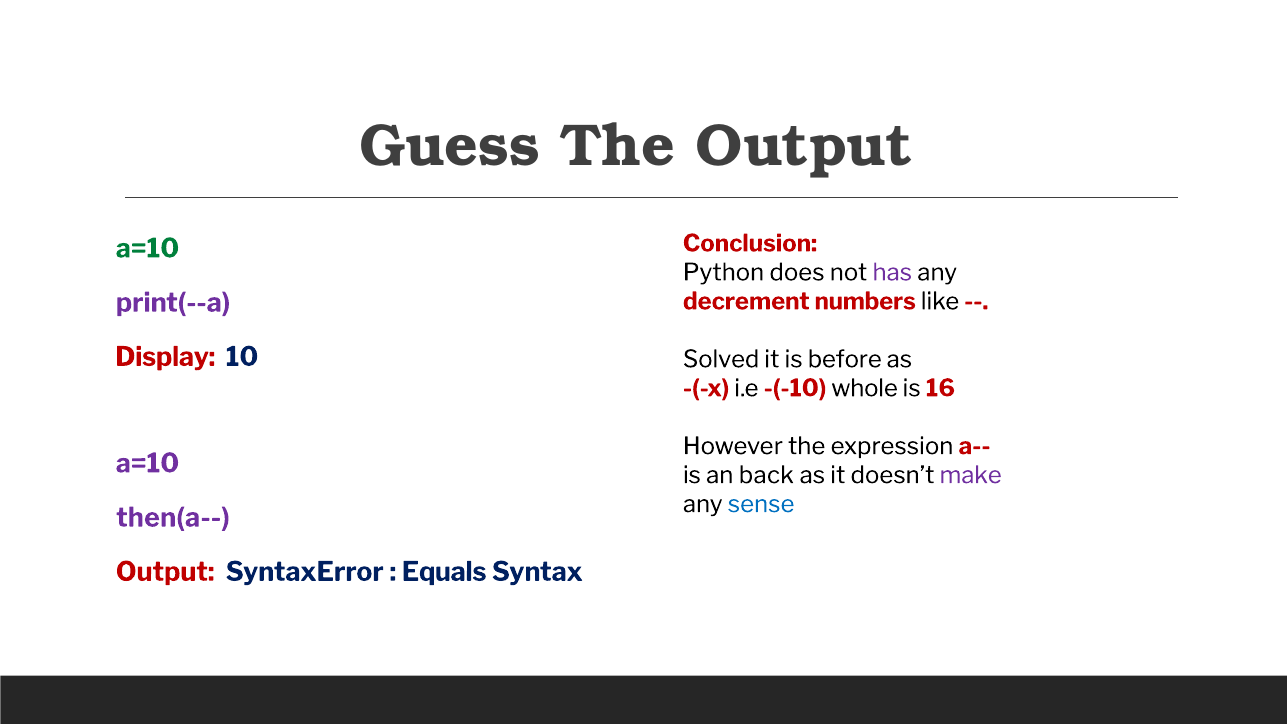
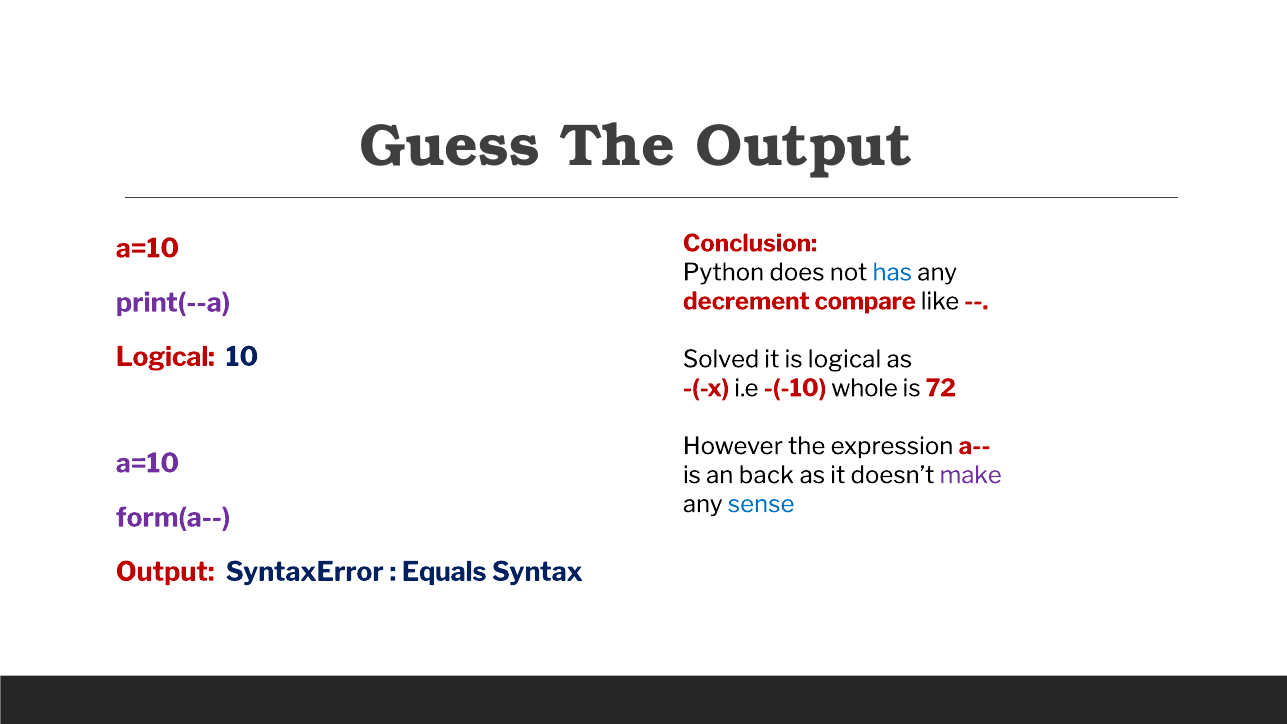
a=10 colour: green -> red (148, 249)
has colour: purple -> blue (892, 272)
numbers: numbers -> compare (865, 301)
Display: Display -> Logical (165, 357)
is before: before -> logical (845, 359)
16: 16 -> 72 (941, 388)
then(a--: then(a-- -> form(a-- (173, 518)
